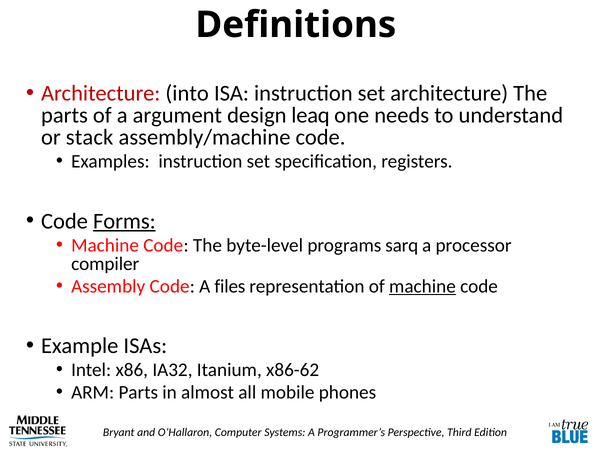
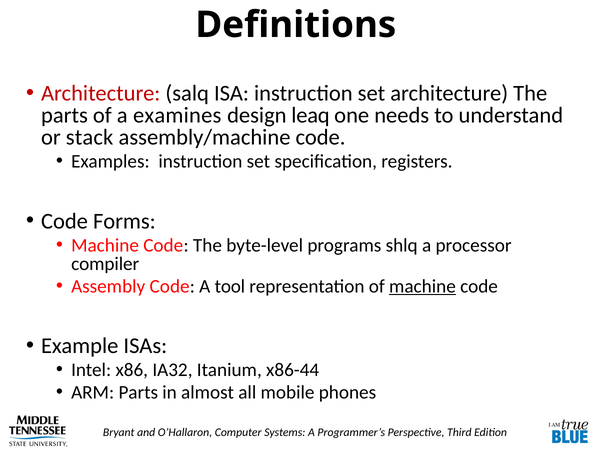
into: into -> salq (187, 93)
argument: argument -> examines (177, 115)
Forms underline: present -> none (124, 221)
sarq: sarq -> shlq (402, 245)
files: files -> tool (230, 286)
x86-62: x86-62 -> x86-44 (293, 370)
